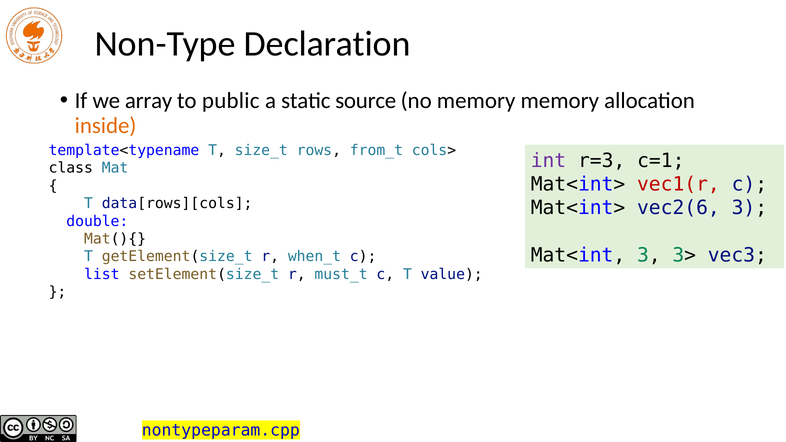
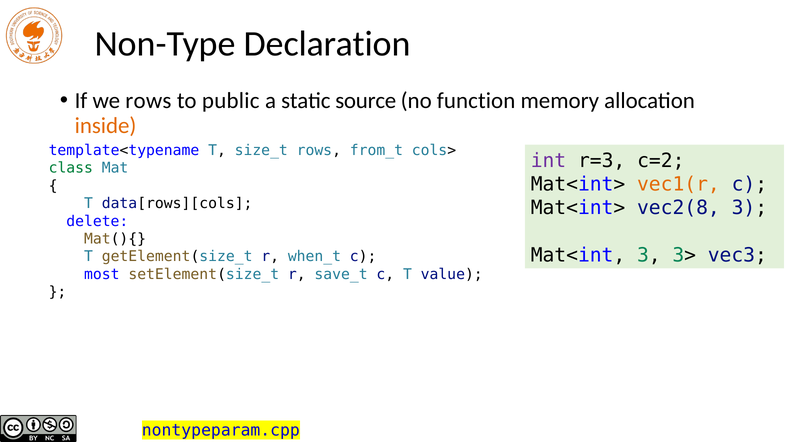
we array: array -> rows (148, 101)
no memory: memory -> function (476, 101)
c=1: c=1 -> c=2 (661, 161)
class colour: black -> green (71, 168)
vec1(r colour: red -> orange (678, 184)
vec2(6: vec2(6 -> vec2(8 (678, 208)
double: double -> delete (97, 221)
list: list -> most (102, 274)
must_t: must_t -> save_t (341, 274)
